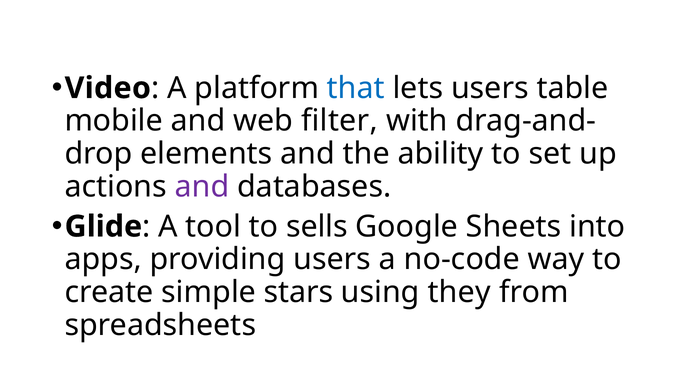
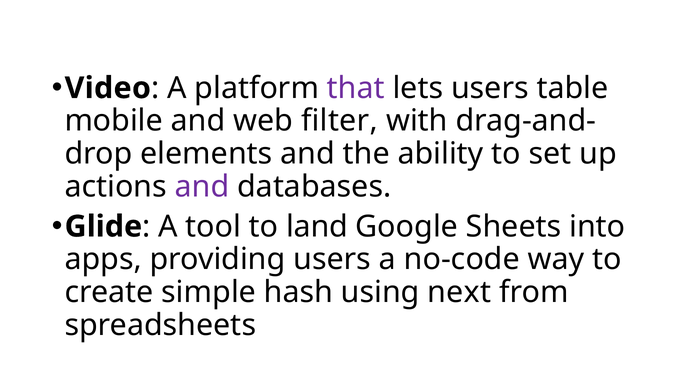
that colour: blue -> purple (356, 88)
sells: sells -> land (317, 227)
stars: stars -> hash (298, 293)
they: they -> next (459, 293)
